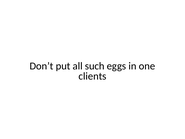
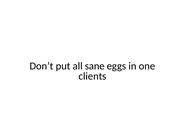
such: such -> sane (95, 66)
